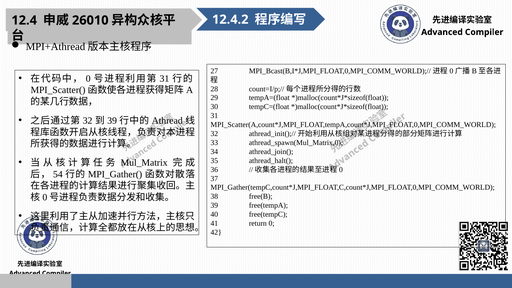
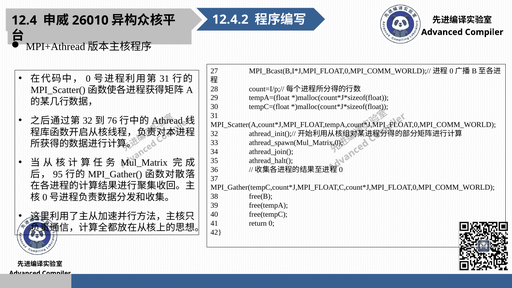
39: 39 -> 76 (112, 121)
54: 54 -> 95 (58, 174)
